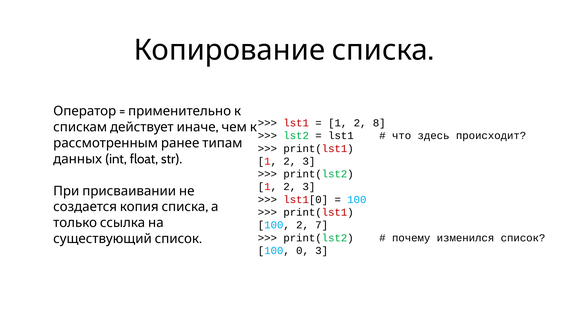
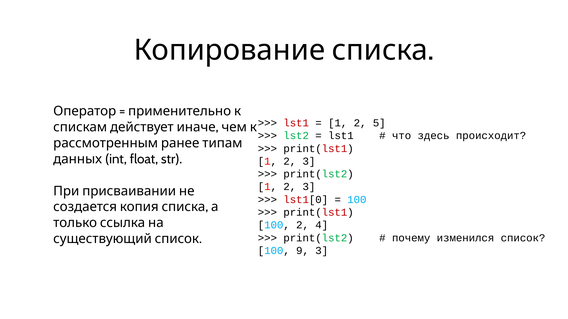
8: 8 -> 5 (379, 123)
7: 7 -> 4 (322, 225)
0: 0 -> 9 (303, 251)
